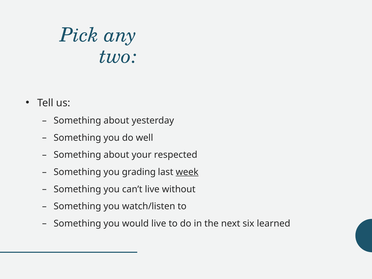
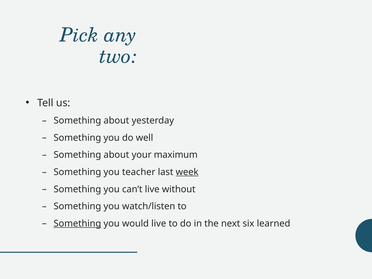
respected: respected -> maximum (176, 155)
grading: grading -> teacher (139, 172)
Something underline: none -> present (77, 224)
